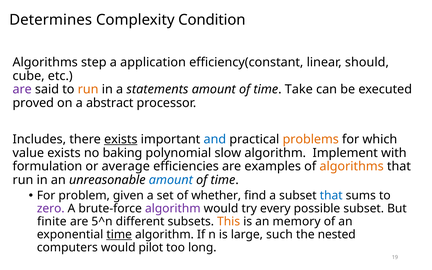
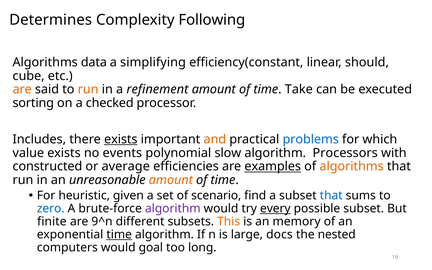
Condition: Condition -> Following (212, 20)
step: step -> data (94, 62)
application: application -> simplifying (153, 62)
are colour: purple -> orange (22, 89)
statements: statements -> refinement (157, 89)
proved: proved -> sorting (33, 103)
abstract: abstract -> checked (110, 103)
and colour: blue -> orange (215, 139)
problems colour: orange -> blue (311, 139)
baking: baking -> events (122, 153)
Implement: Implement -> Processors (345, 153)
formulation: formulation -> constructed (47, 166)
examples underline: none -> present (273, 166)
amount colour: blue -> orange (171, 180)
problem: problem -> heuristic (84, 196)
whether: whether -> scenario (216, 196)
zero colour: purple -> blue (51, 209)
every underline: none -> present (275, 209)
5^n: 5^n -> 9^n (102, 222)
such: such -> docs (279, 235)
pilot: pilot -> goal (151, 247)
